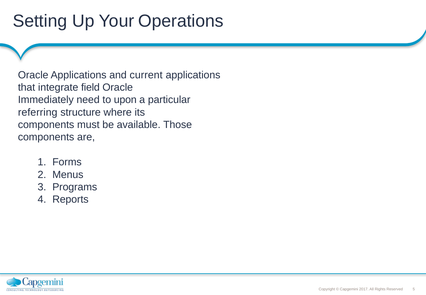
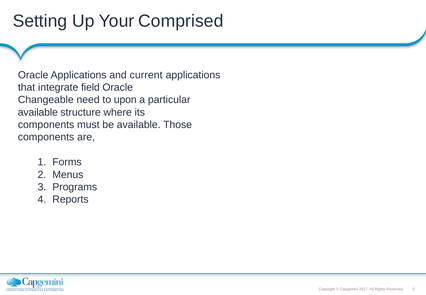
Operations: Operations -> Comprised (181, 21)
Immediately: Immediately -> Changeable (46, 100)
referring: referring -> available (38, 112)
